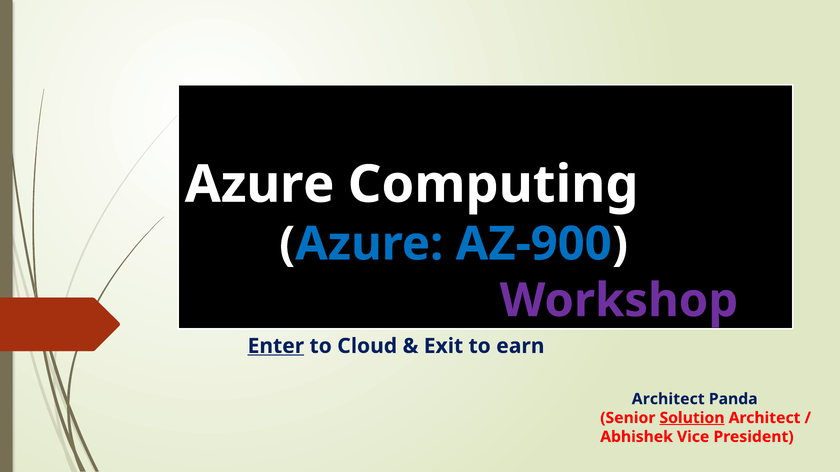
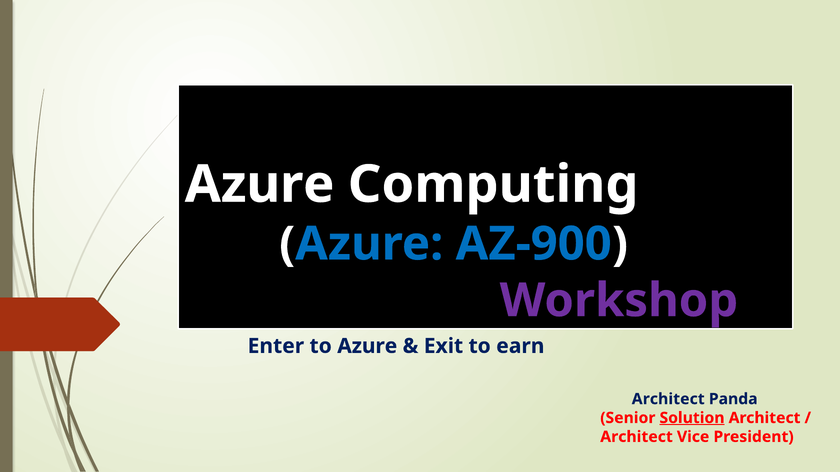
Enter underline: present -> none (276, 346)
to Cloud: Cloud -> Azure (367, 346)
Abhishek: Abhishek -> Architect (637, 437)
